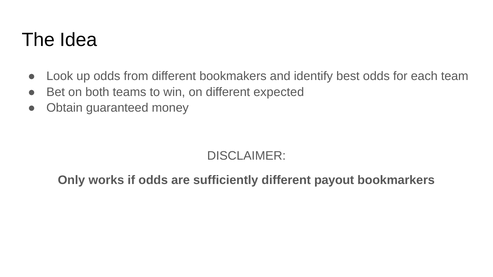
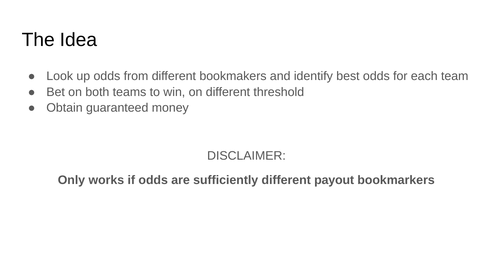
expected: expected -> threshold (279, 92)
